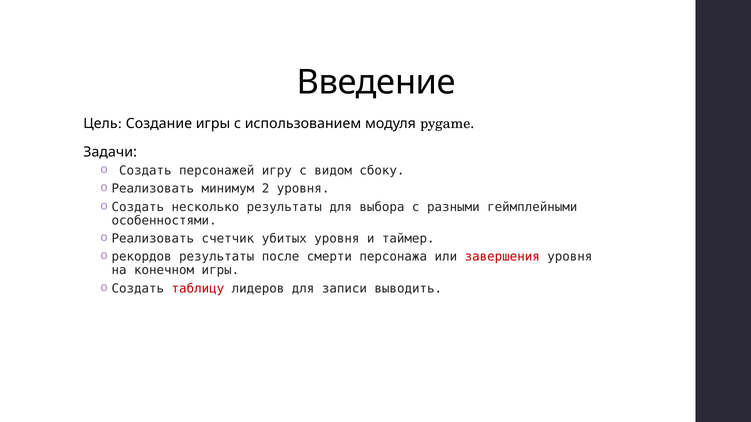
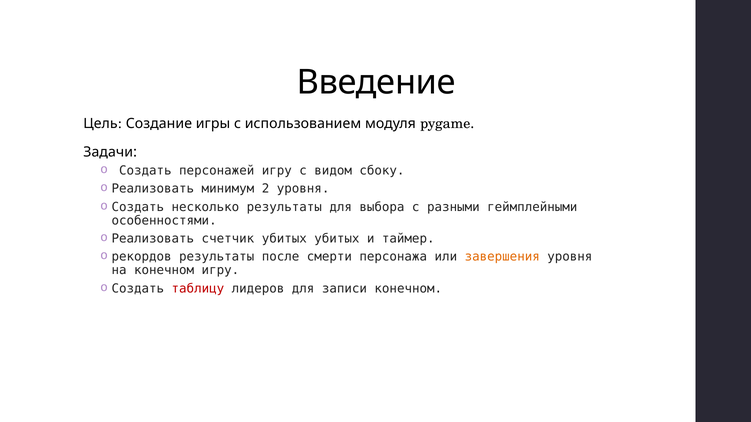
убитых уровня: уровня -> убитых (337, 239)
завершения colour: red -> orange (502, 257)
конечном игры: игры -> игру (220, 271)
записи выводить: выводить -> конечном (408, 289)
